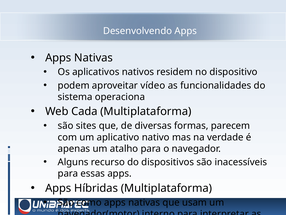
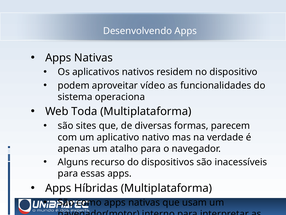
Cada: Cada -> Toda (84, 111)
